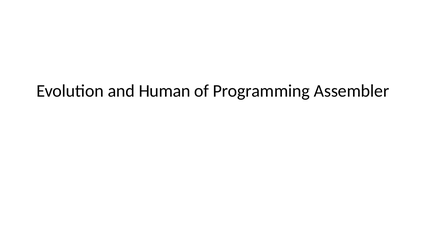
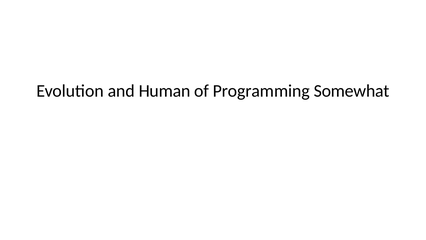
Assembler: Assembler -> Somewhat (352, 91)
